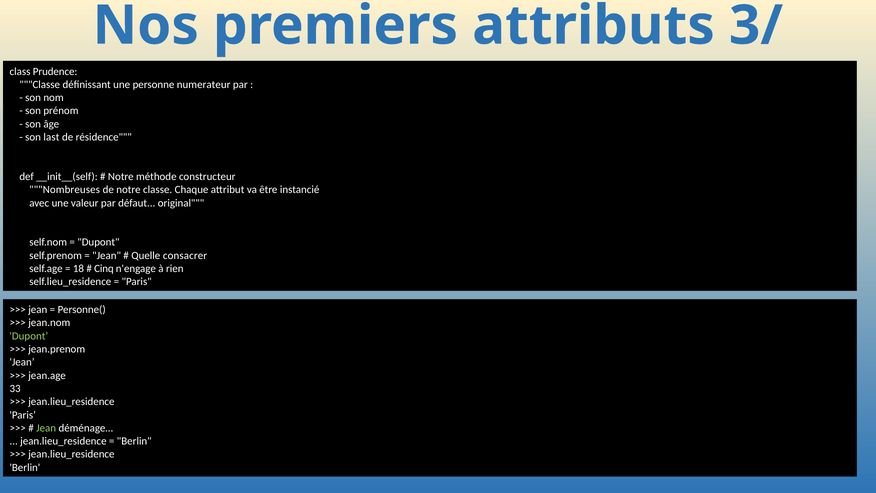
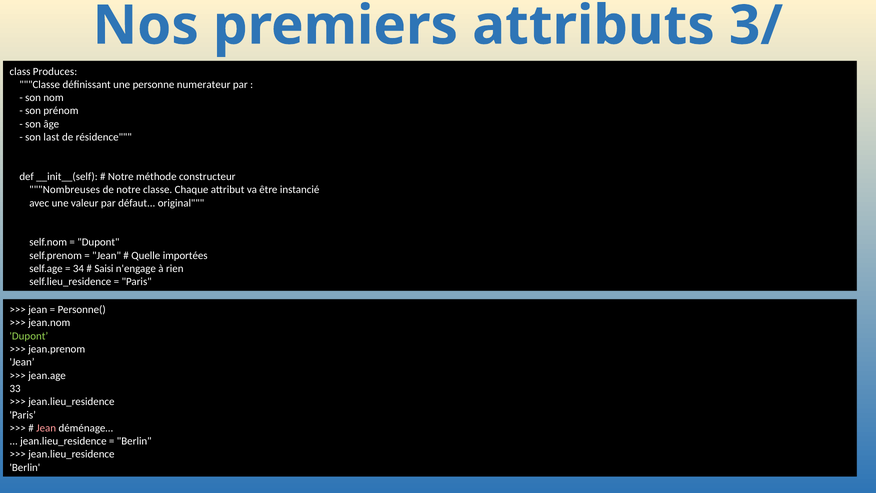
Prudence: Prudence -> Produces (55, 71)
consacrer: consacrer -> importées (185, 255)
18: 18 -> 34 (78, 268)
Cinq: Cinq -> Saisi (104, 268)
Jean colour: light green -> pink (46, 428)
